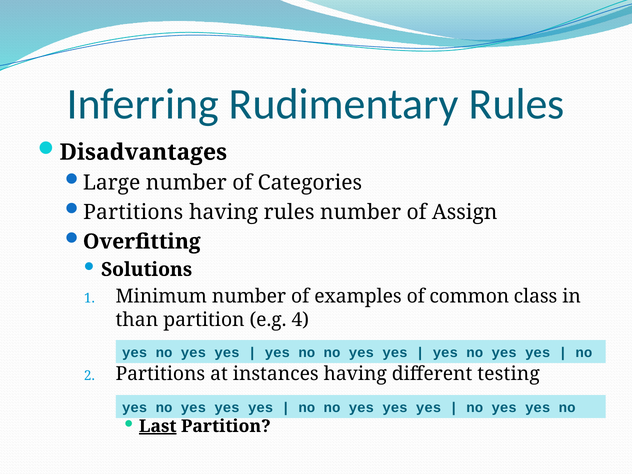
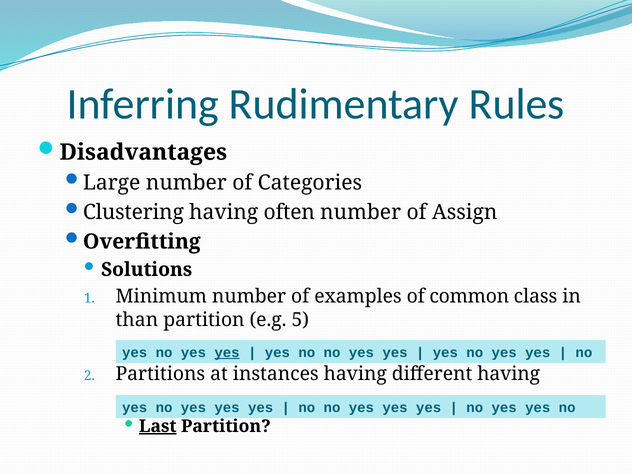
Partitions: Partitions -> Clustering (133, 212)
having rules: rules -> often (289, 212)
4: 4 -> 5 (300, 320)
yes underline: none -> present (227, 353)
different testing: testing -> having (509, 374)
